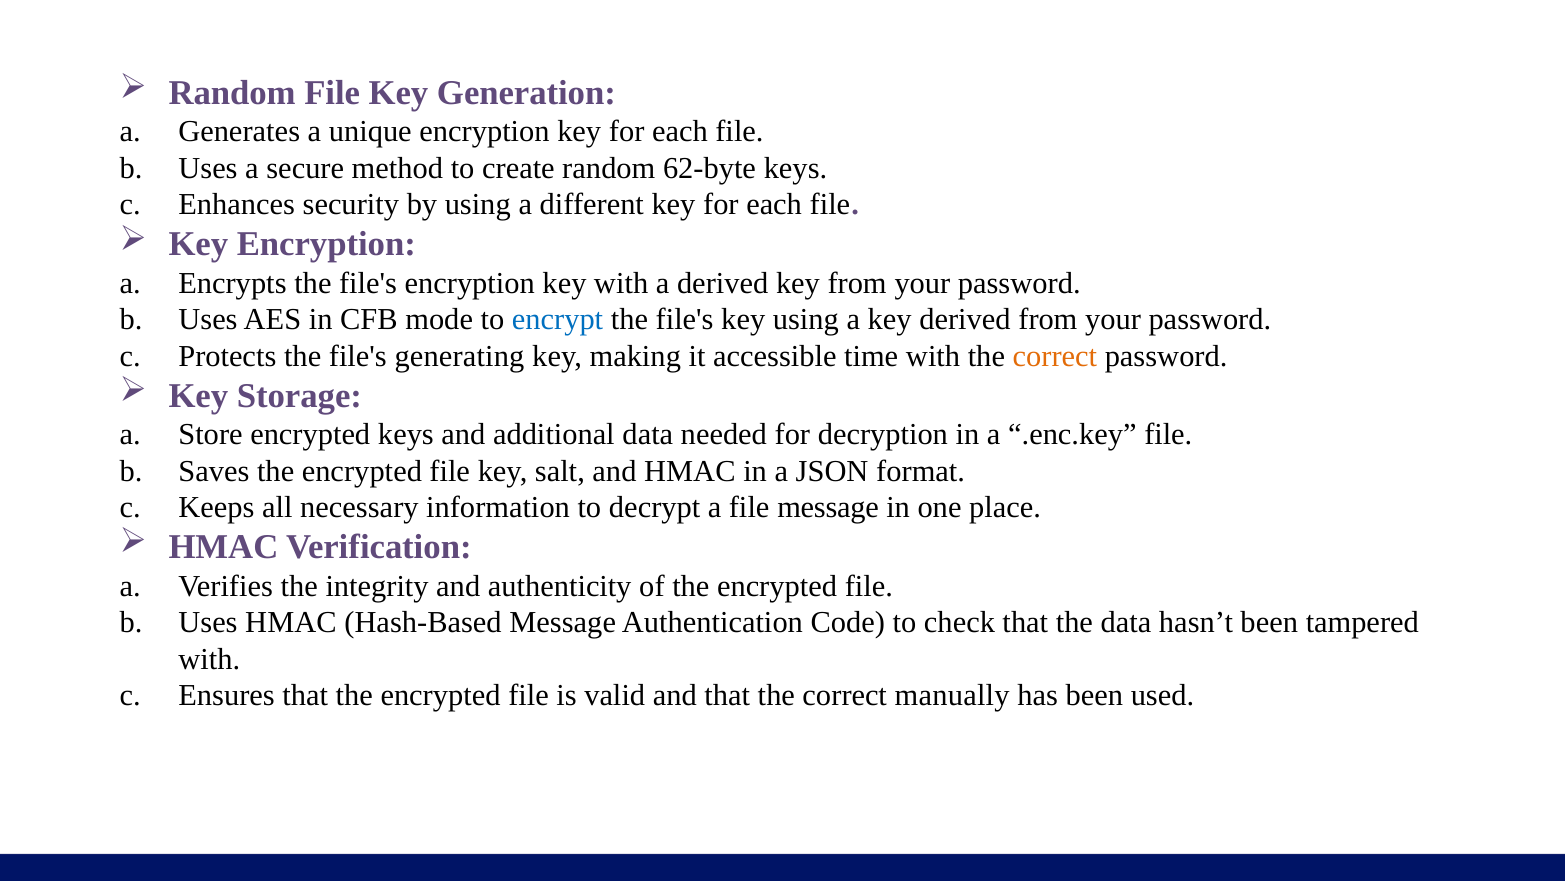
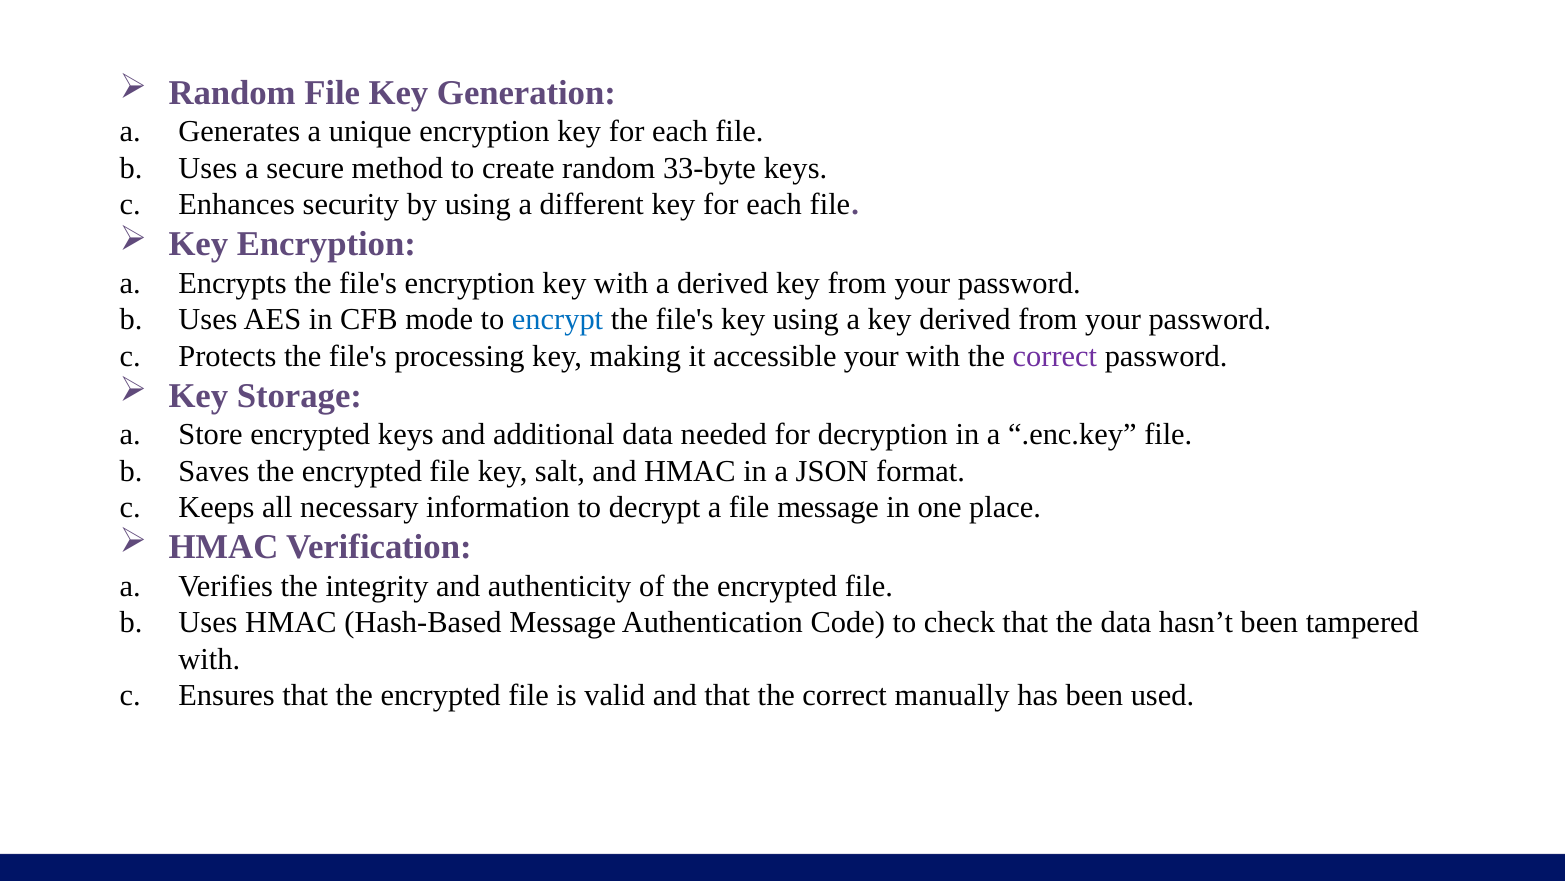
62-byte: 62-byte -> 33-byte (709, 168)
generating: generating -> processing (460, 356)
accessible time: time -> your (871, 356)
correct colour: orange -> purple (1055, 356)
